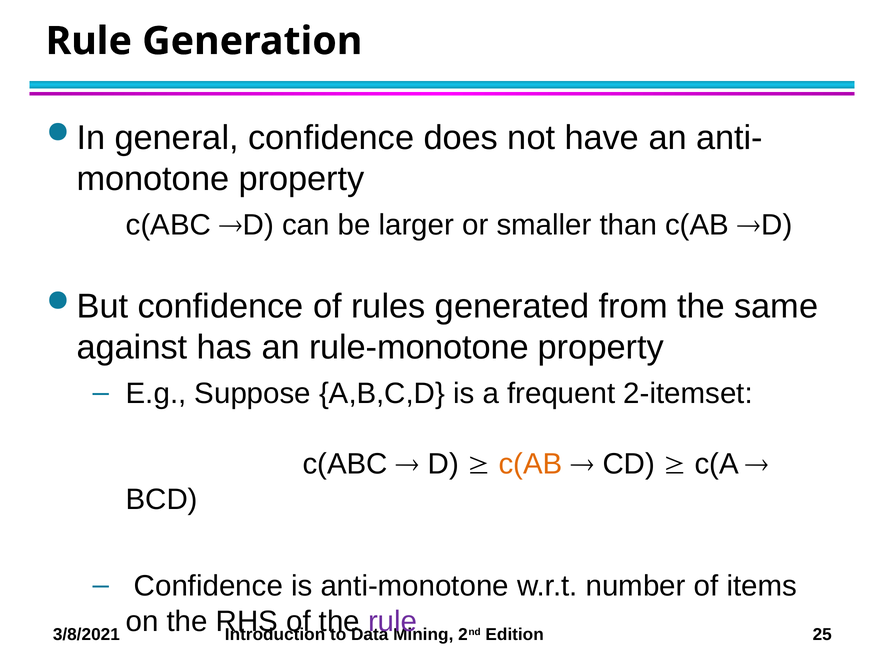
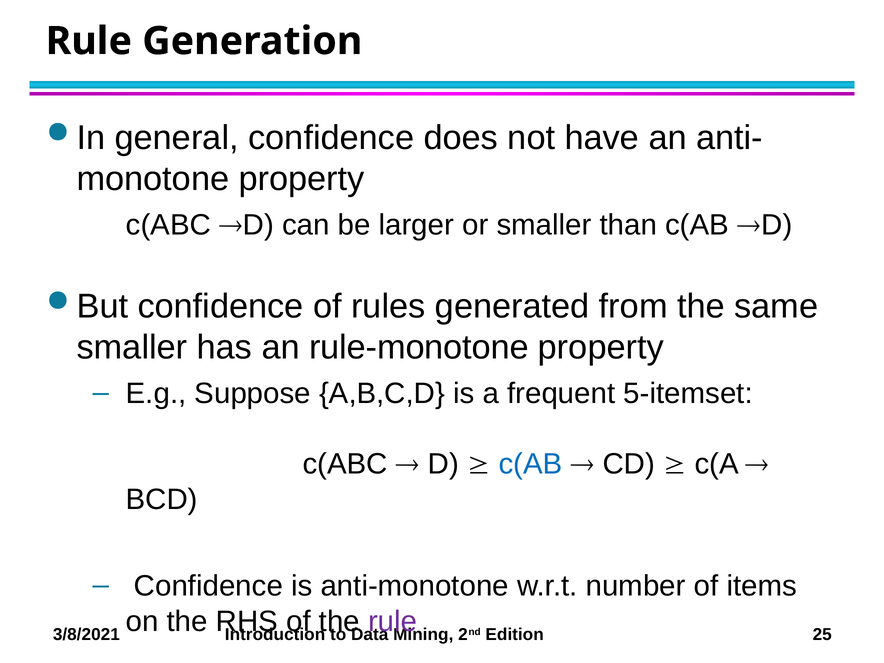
against: against -> smaller (132, 348)
2-itemset: 2-itemset -> 5-itemset (688, 393)
c(AB colour: orange -> blue (531, 464)
